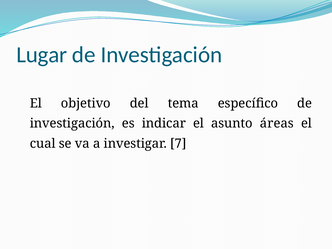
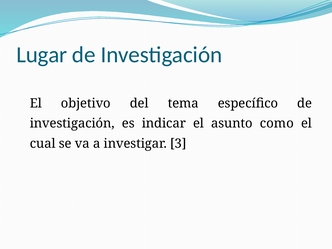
áreas: áreas -> como (277, 123)
7: 7 -> 3 (178, 144)
